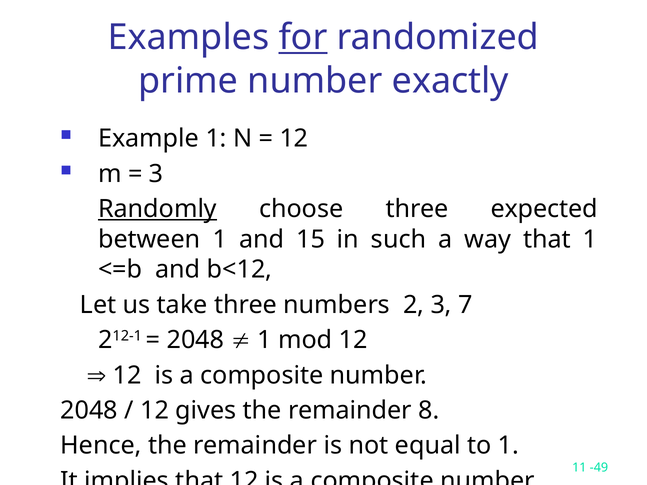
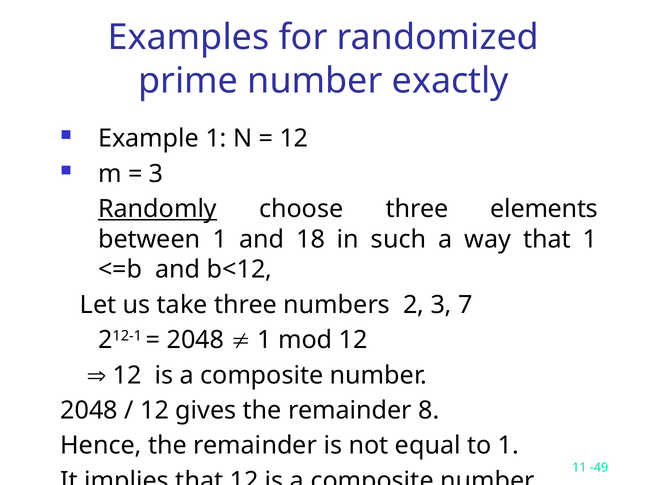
for underline: present -> none (303, 38)
expected: expected -> elements (544, 209)
15: 15 -> 18 (310, 239)
